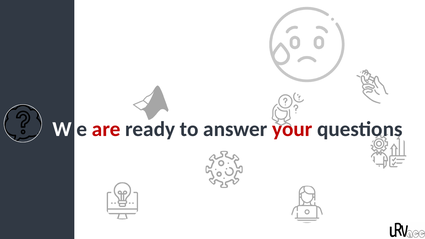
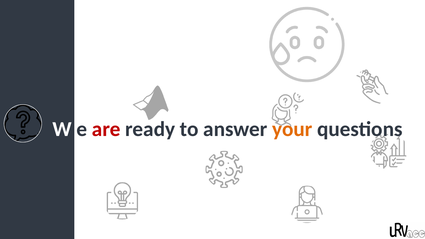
your colour: red -> orange (292, 129)
